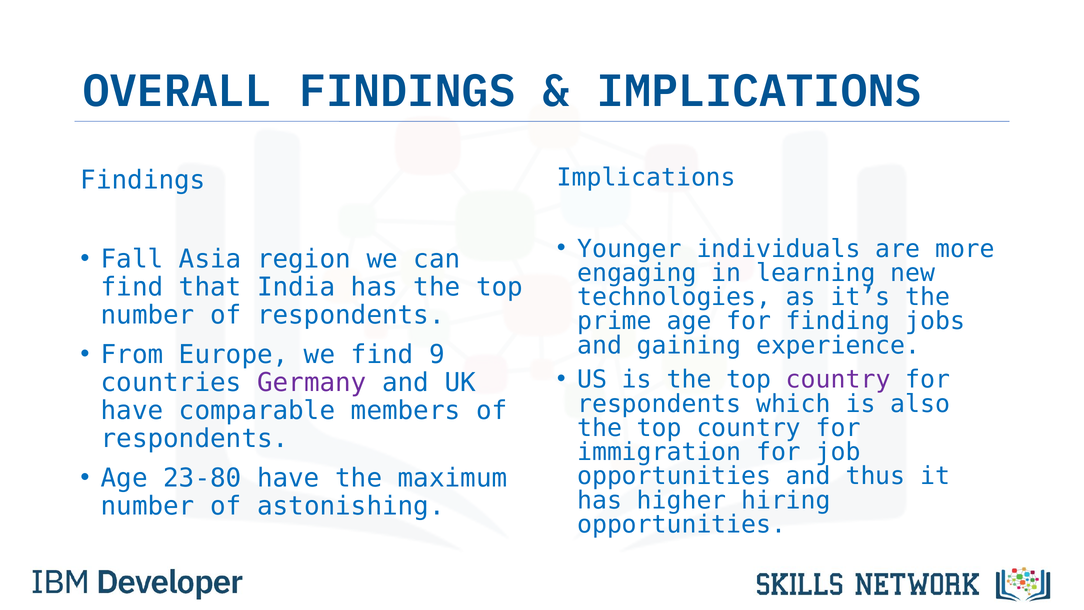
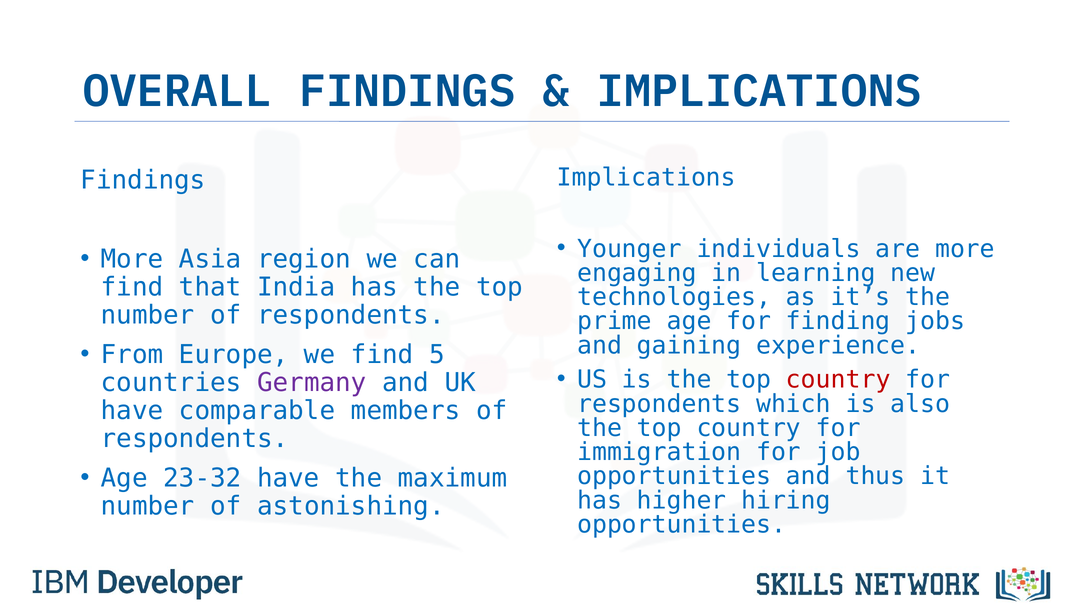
Fall: Fall -> More (132, 259)
9: 9 -> 5 (437, 354)
country colour: purple -> red (838, 380)
23-80: 23-80 -> 23-32 (202, 478)
